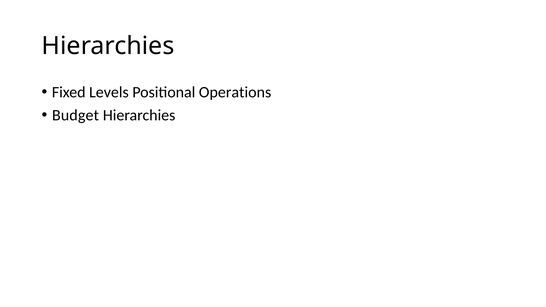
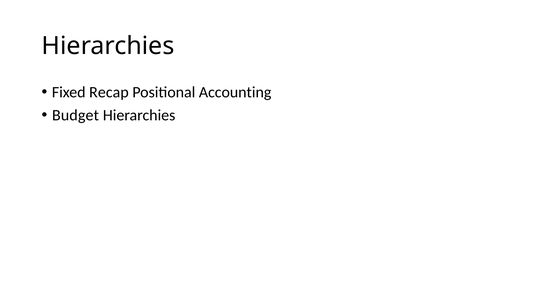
Levels: Levels -> Recap (109, 92)
Operations: Operations -> Accounting (235, 92)
